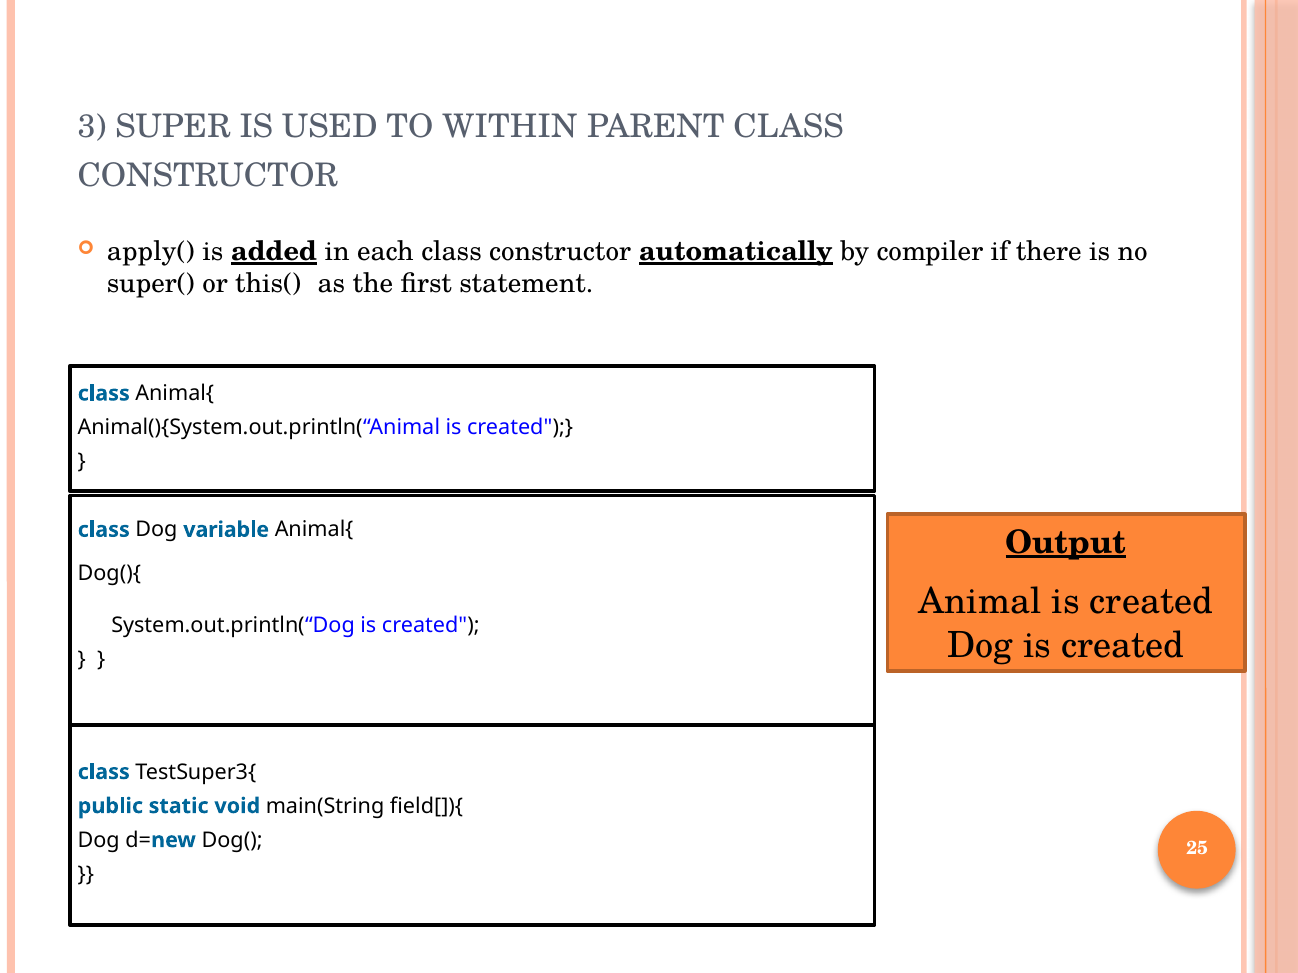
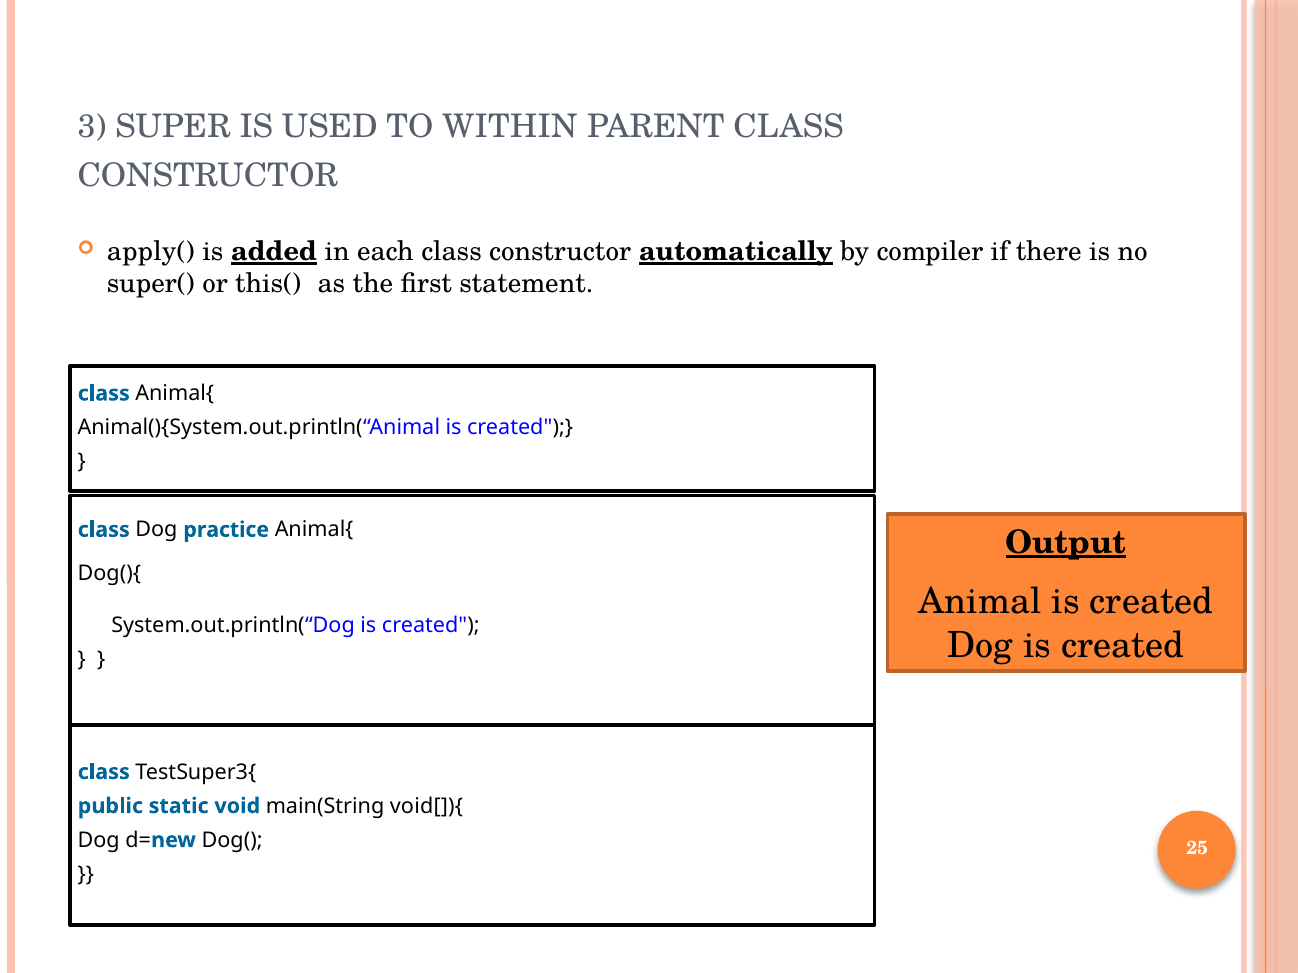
variable: variable -> practice (226, 530)
field[]){: field[]){ -> void[]){ (426, 806)
